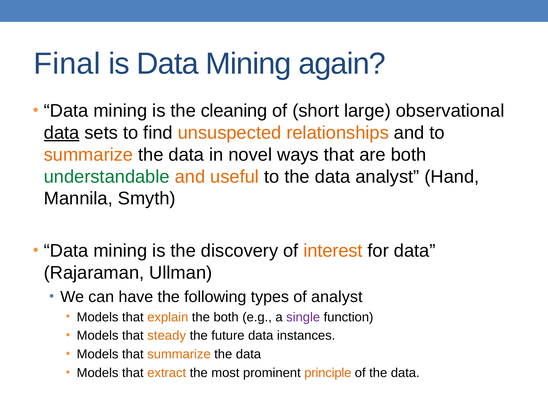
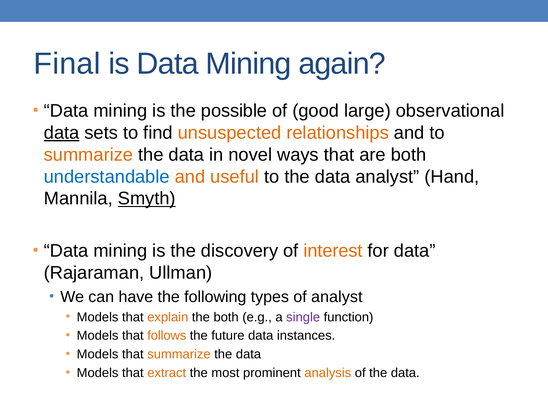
cleaning: cleaning -> possible (234, 111)
short: short -> good (316, 111)
understandable colour: green -> blue (107, 177)
Smyth underline: none -> present (147, 199)
steady: steady -> follows (167, 336)
principle: principle -> analysis (328, 373)
